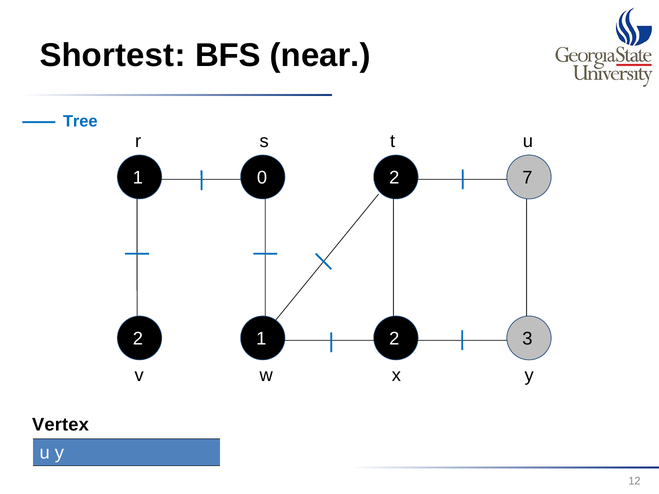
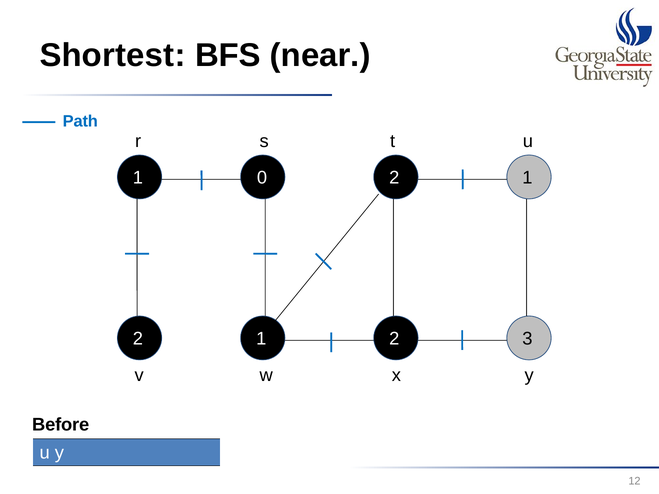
Tree: Tree -> Path (80, 121)
1 7: 7 -> 1 (527, 178)
Vertex: Vertex -> Before (61, 425)
